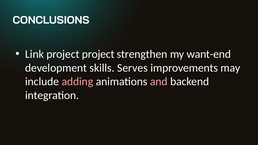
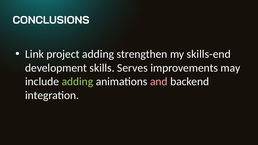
project project: project -> adding (98, 54)
want-end: want-end -> skills-end (209, 54)
adding colour: pink -> light green (77, 82)
